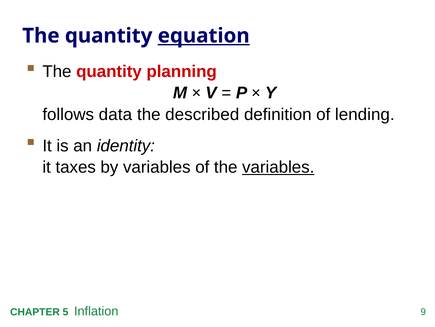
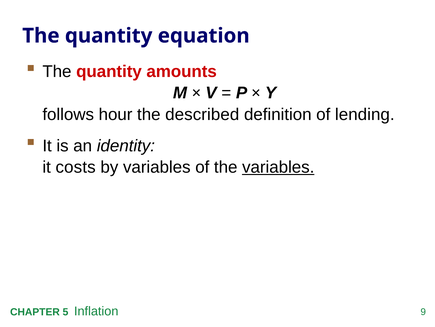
equation underline: present -> none (204, 36)
planning: planning -> amounts (182, 72)
data: data -> hour (116, 114)
taxes: taxes -> costs (76, 167)
